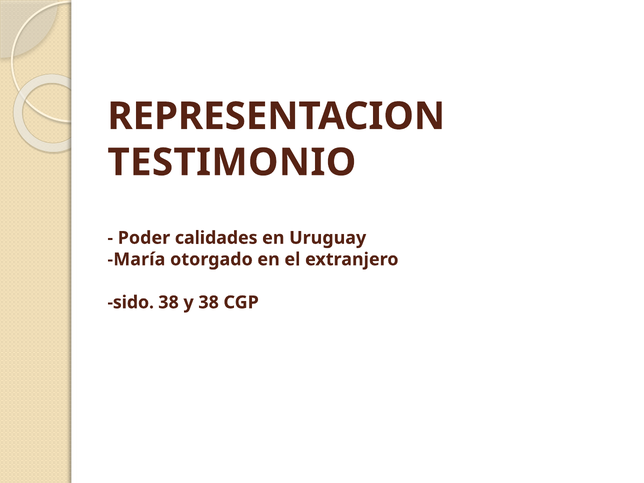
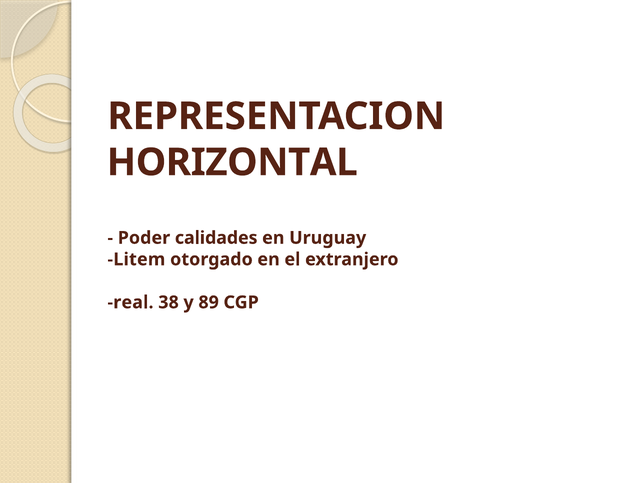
TESTIMONIO: TESTIMONIO -> HORIZONTAL (232, 162)
María: María -> Litem (136, 259)
sido: sido -> real (131, 302)
y 38: 38 -> 89 (209, 302)
